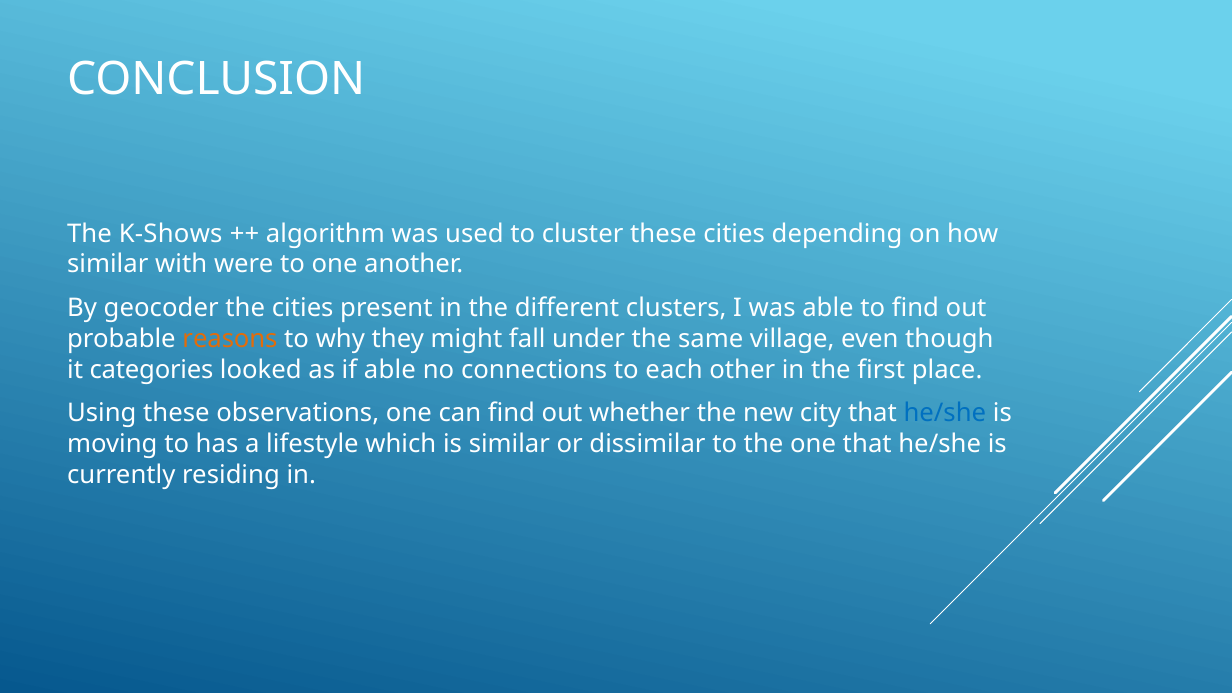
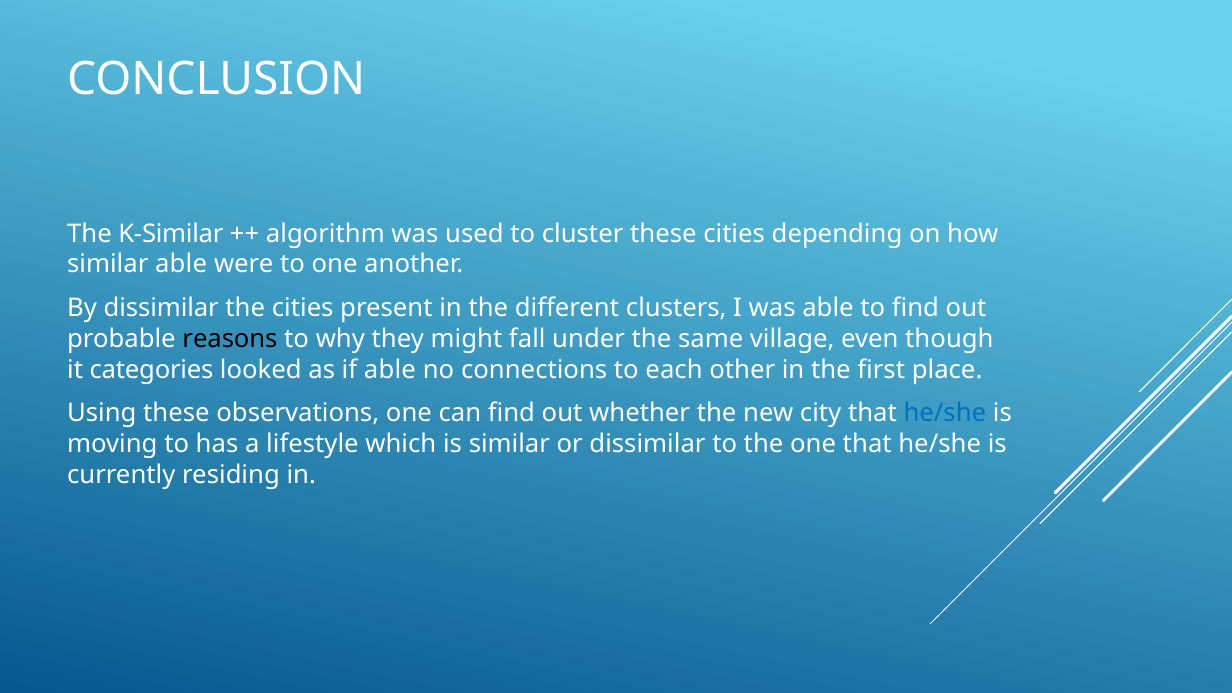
K-Shows: K-Shows -> K-Similar (171, 234)
similar with: with -> able (181, 264)
By geocoder: geocoder -> dissimilar (161, 308)
reasons colour: orange -> black (230, 339)
